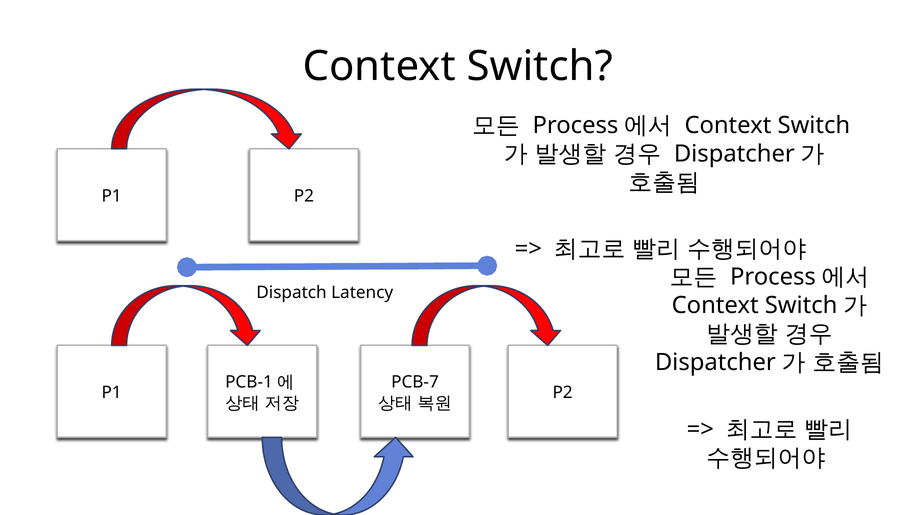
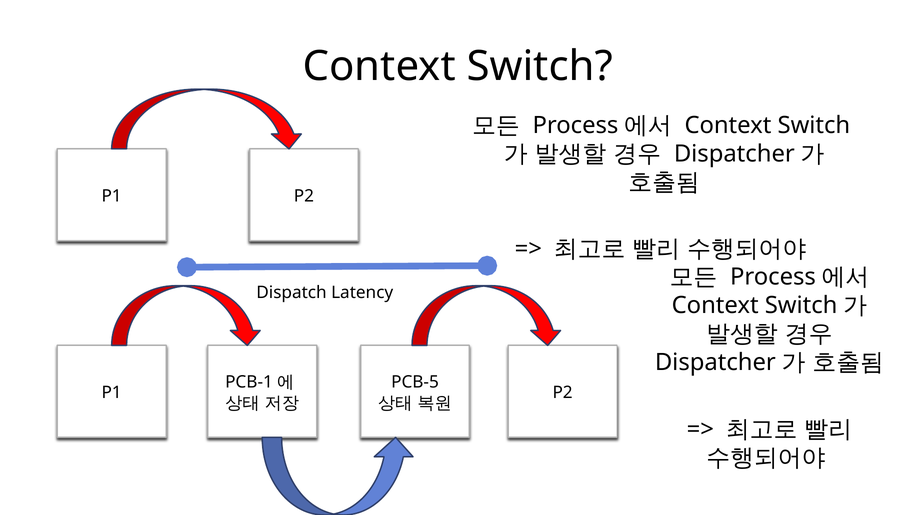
PCB-7: PCB-7 -> PCB-5 (415, 382)
